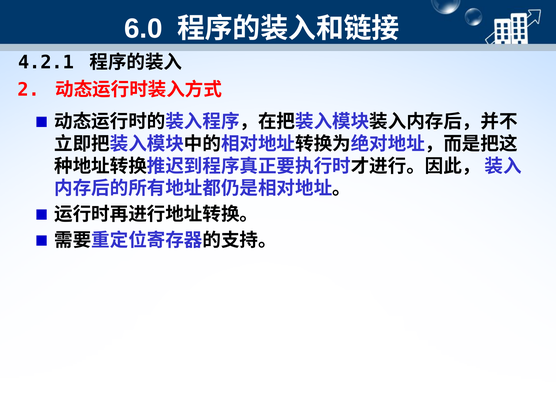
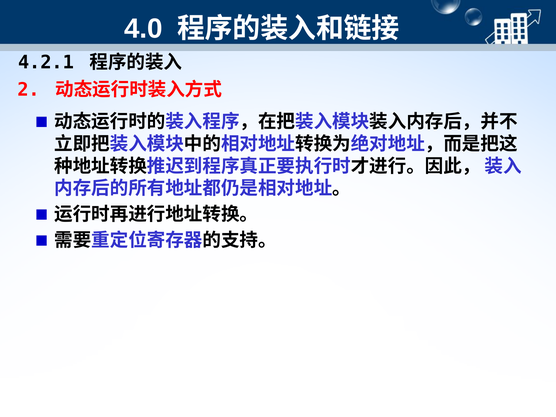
6.0: 6.0 -> 4.0 (143, 29)
